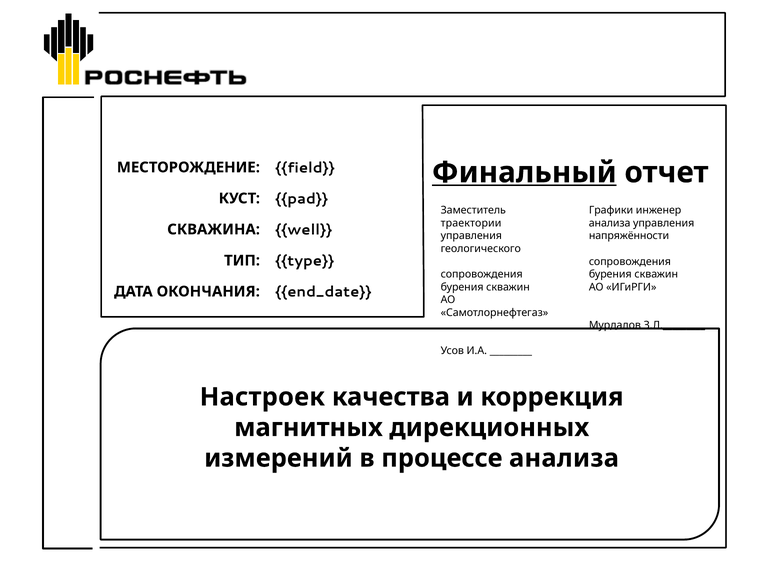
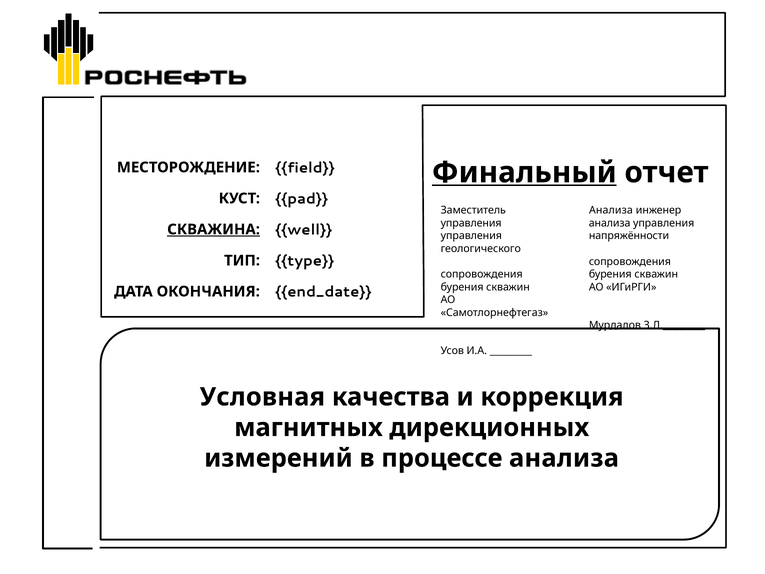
Графики: Графики -> Анализа (611, 210)
траектории: траектории -> управления (471, 223)
СКВАЖИНА underline: none -> present (214, 229)
Настроек: Настроек -> Условная (262, 397)
